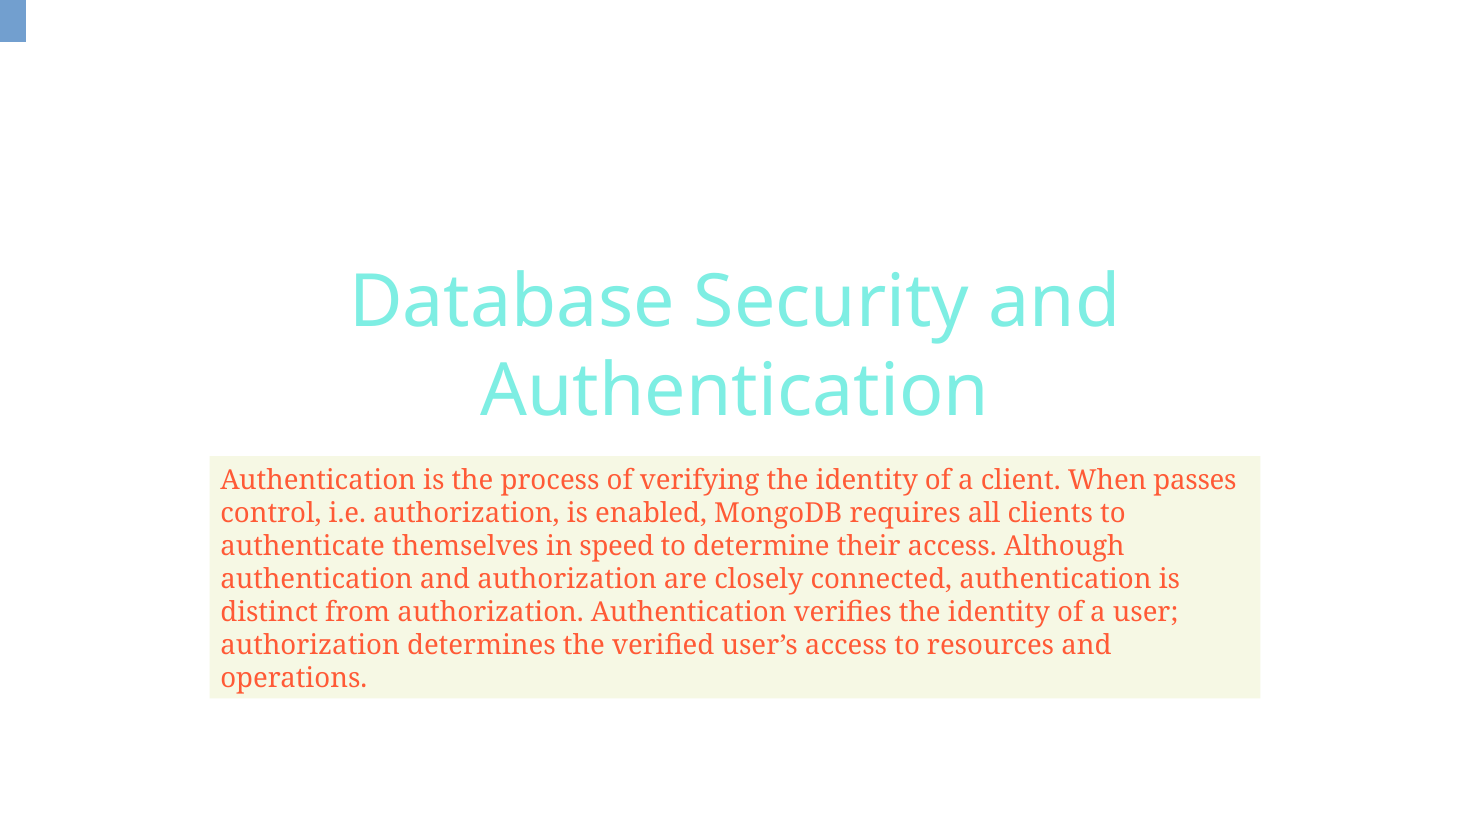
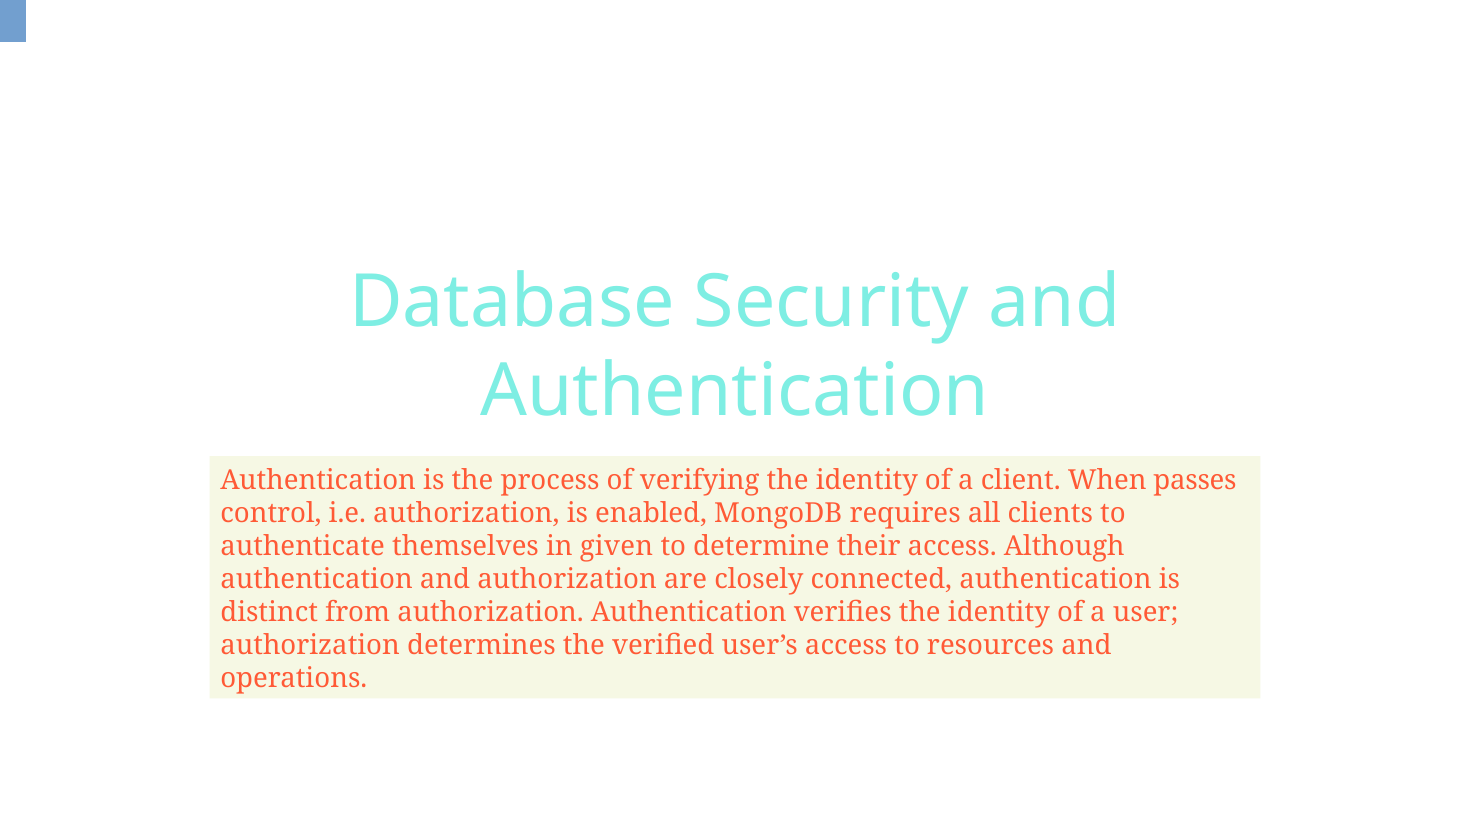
speed: speed -> given (616, 546)
